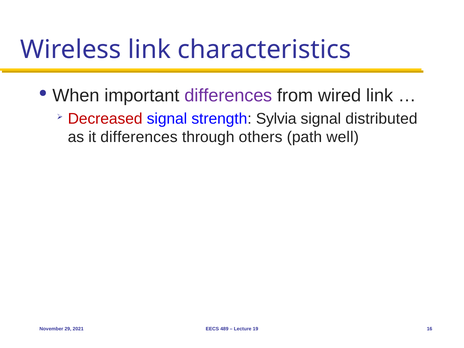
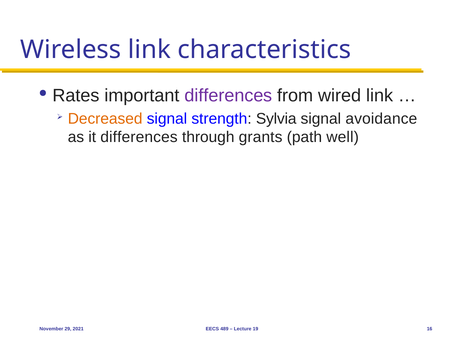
When: When -> Rates (76, 96)
Decreased colour: red -> orange (105, 119)
distributed: distributed -> avoidance (381, 119)
others: others -> grants (261, 137)
